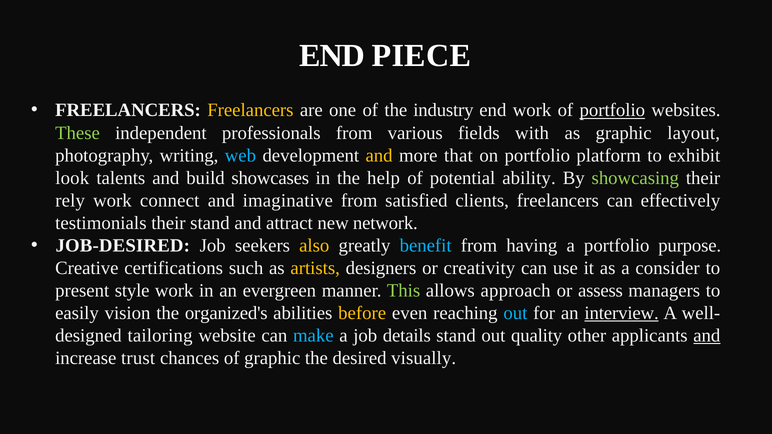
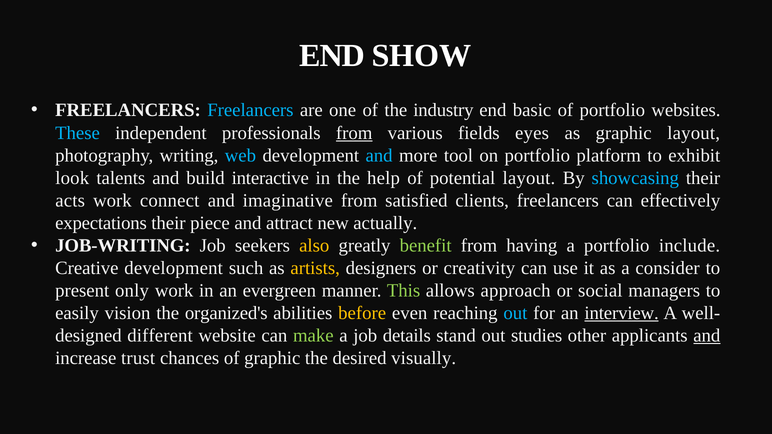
PIECE: PIECE -> SHOW (422, 55)
Freelancers colour: yellow -> light blue (250, 110)
end work: work -> basic (532, 110)
portfolio underline: present -> none (612, 110)
These colour: light green -> light blue (78, 133)
from underline: none -> present (354, 133)
with: with -> eyes (532, 133)
and colour: yellow -> light blue (379, 155)
that: that -> tool (459, 155)
showcases: showcases -> interactive (270, 178)
potential ability: ability -> layout (529, 178)
showcasing colour: light green -> light blue (635, 178)
rely: rely -> acts (70, 200)
testimonials: testimonials -> expectations (101, 223)
their stand: stand -> piece (210, 223)
network: network -> actually (385, 223)
JOB-DESIRED: JOB-DESIRED -> JOB-WRITING (123, 246)
benefit colour: light blue -> light green (426, 246)
purpose: purpose -> include (689, 246)
Creative certifications: certifications -> development (174, 268)
style: style -> only (132, 291)
assess: assess -> social (600, 291)
tailoring: tailoring -> different (160, 336)
make colour: light blue -> light green (313, 336)
quality: quality -> studies (537, 336)
